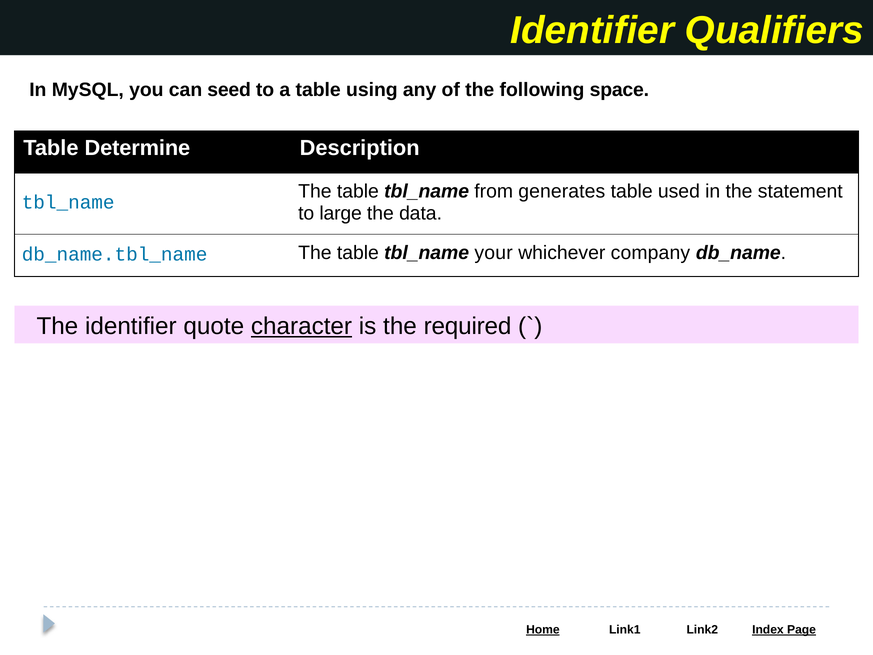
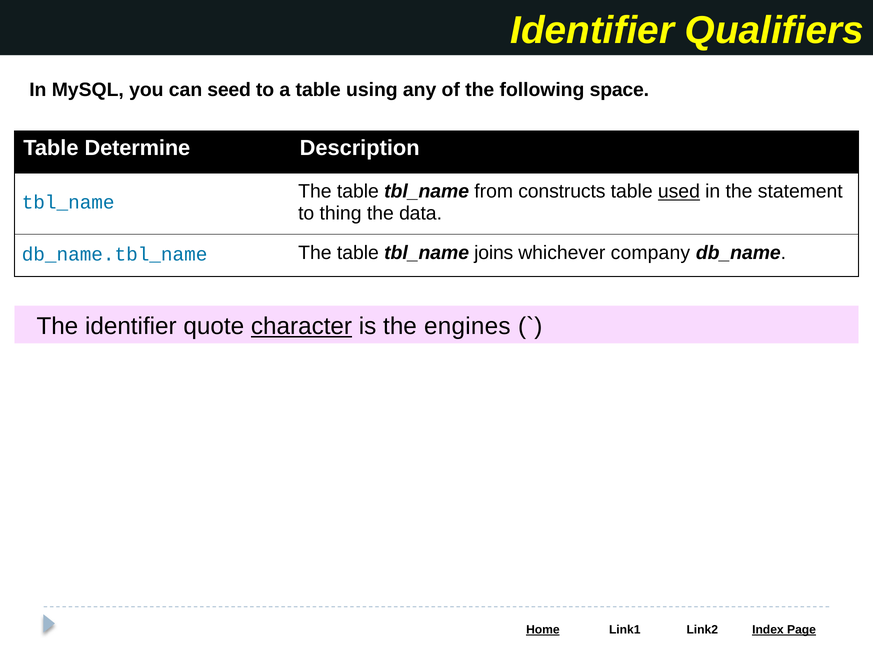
generates: generates -> constructs (562, 191)
used underline: none -> present (679, 191)
large: large -> thing (341, 213)
your: your -> joins (494, 253)
required: required -> engines (467, 326)
